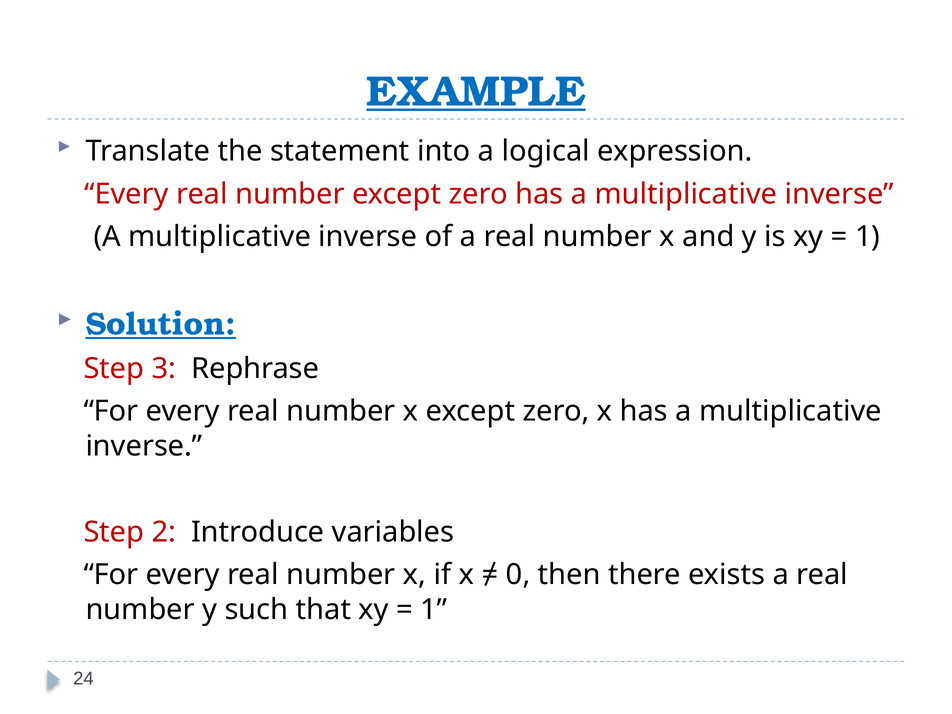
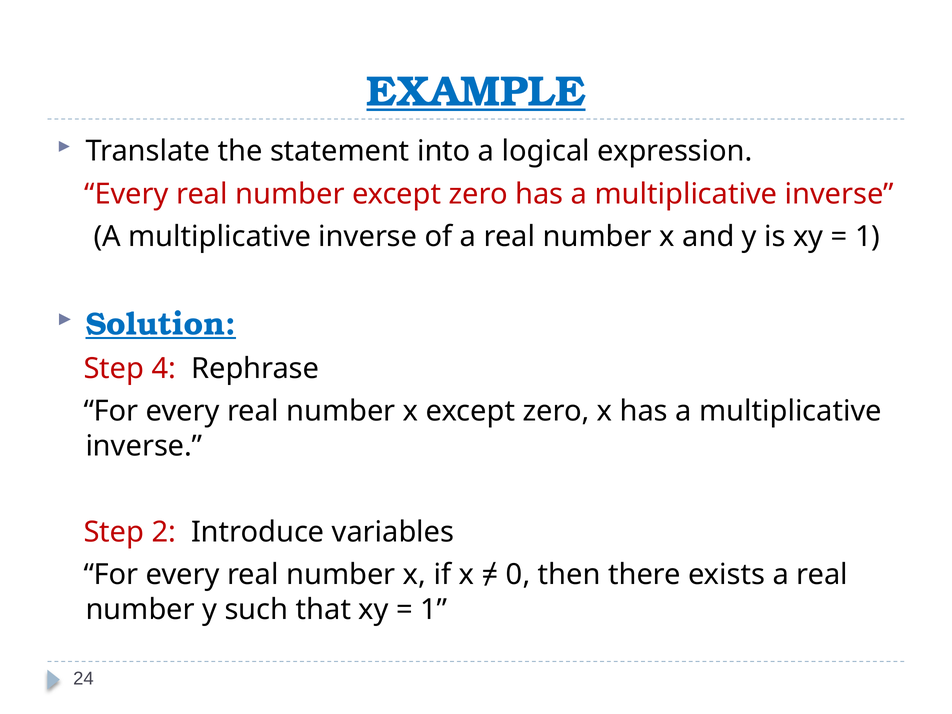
3: 3 -> 4 (164, 369)
